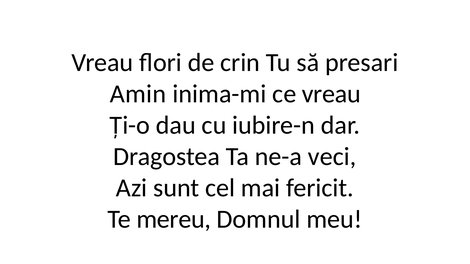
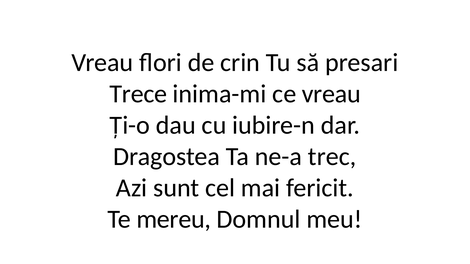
Amin: Amin -> Trece (138, 94)
veci: veci -> trec (332, 157)
